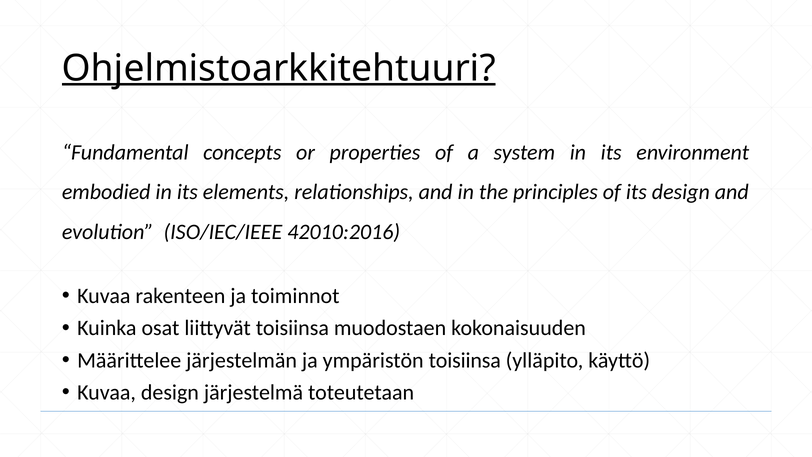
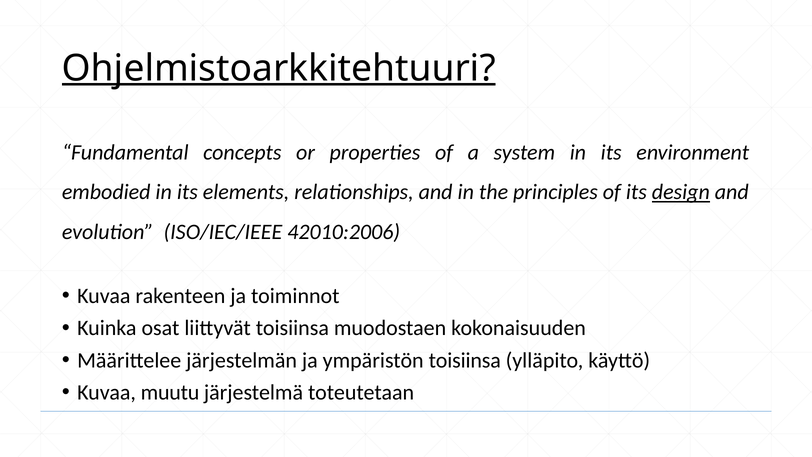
design underline: none -> present (681, 192)
42010:2016: 42010:2016 -> 42010:2006 (344, 232)
Kuvaa design: design -> muutu (170, 392)
